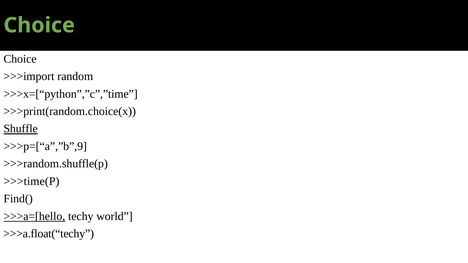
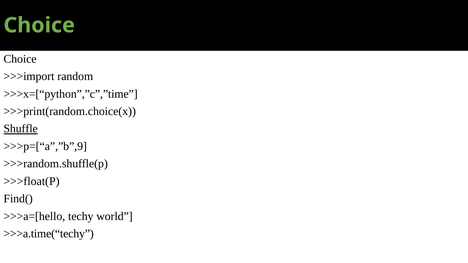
>>>time(P: >>>time(P -> >>>float(P (32, 181)
>>>a=[hello underline: present -> none (34, 216)
>>>a.float(“techy: >>>a.float(“techy -> >>>a.time(“techy (49, 234)
